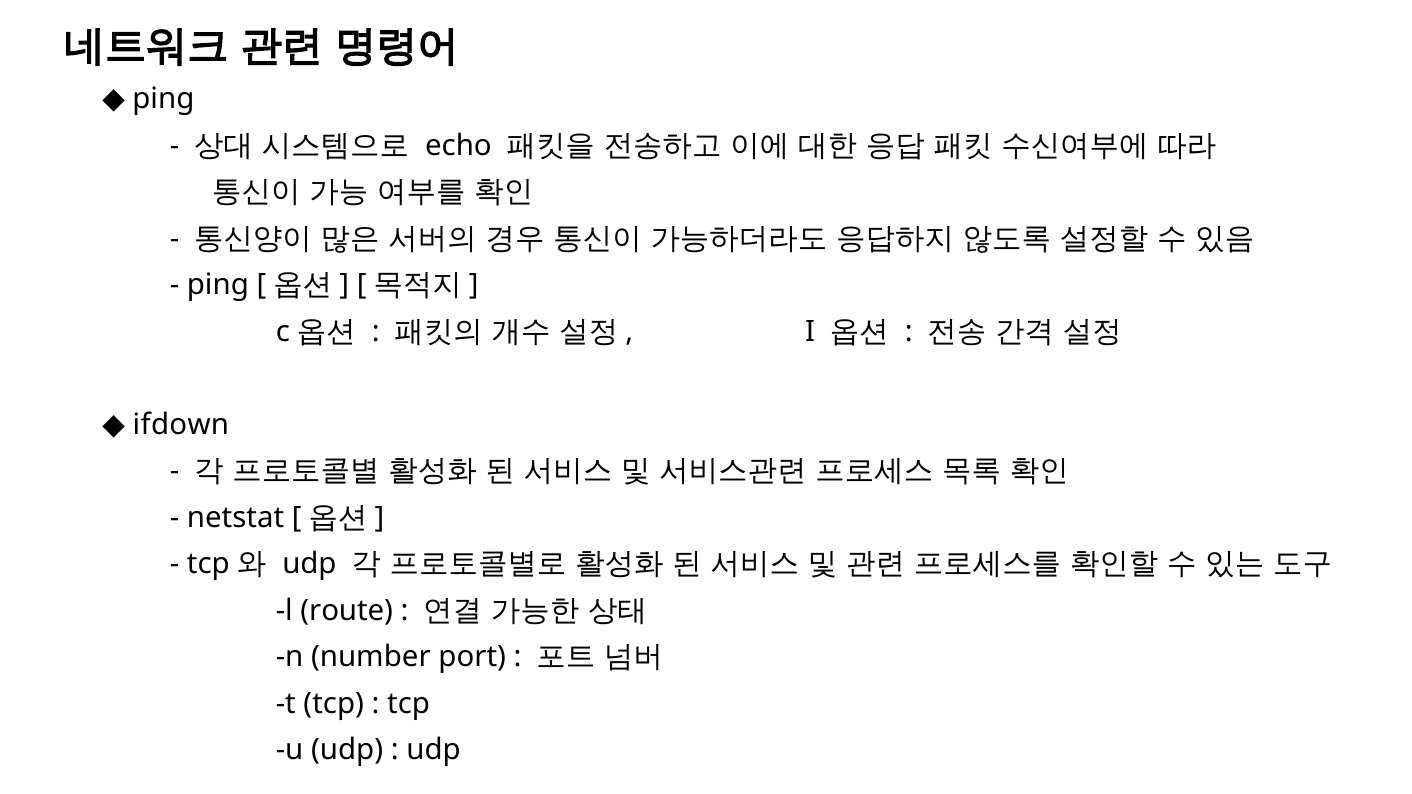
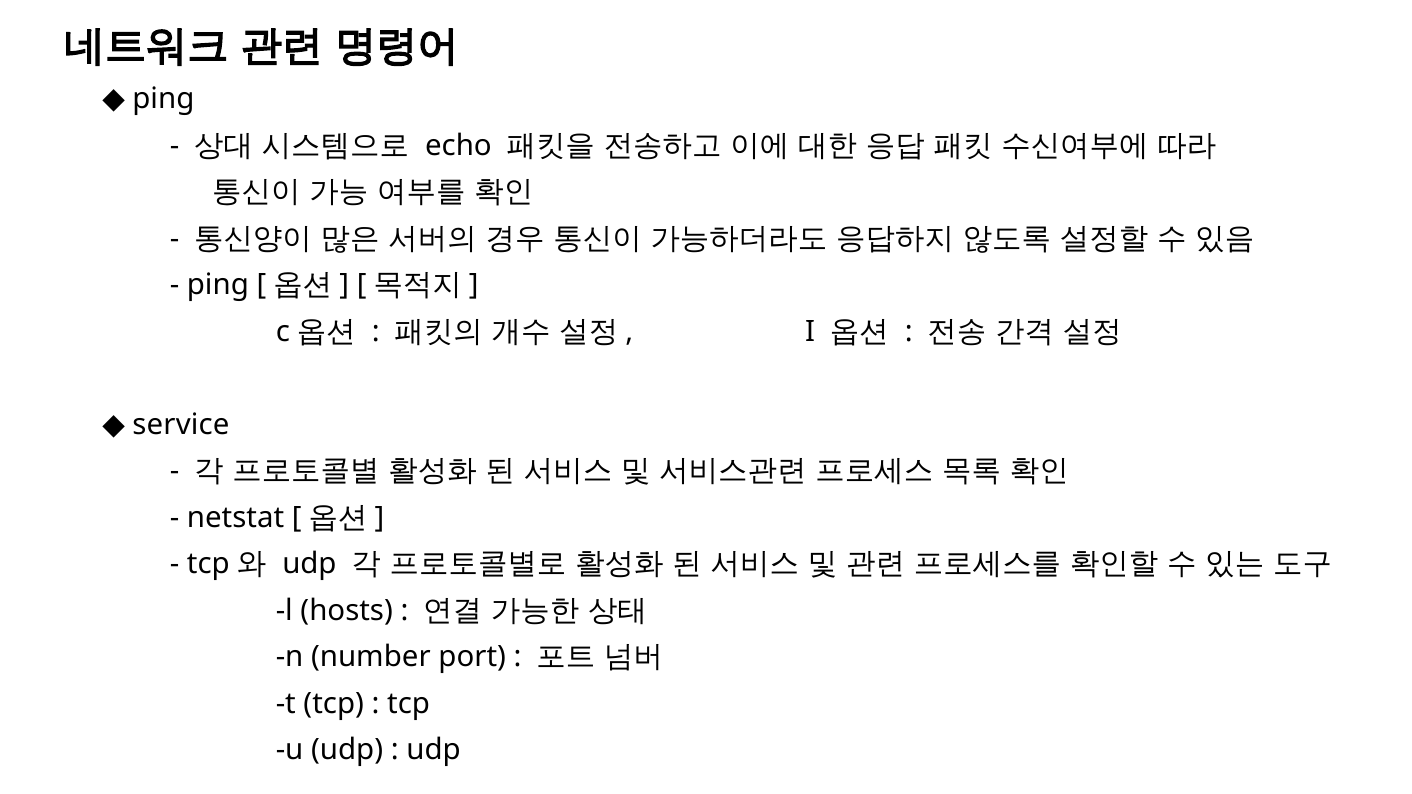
ifdown: ifdown -> service (181, 425)
route: route -> hosts (347, 611)
